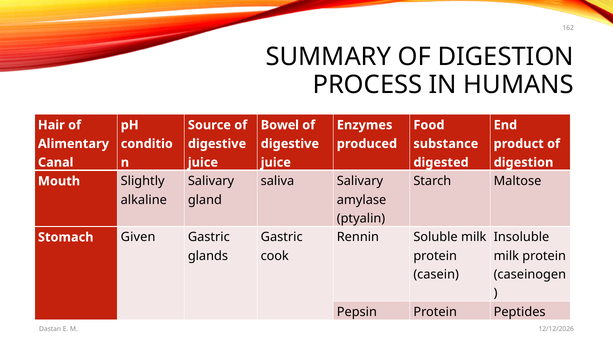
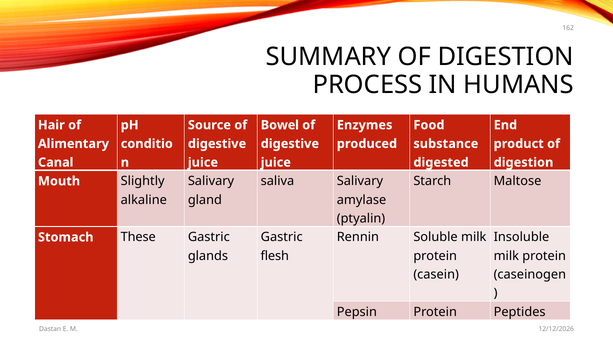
Given: Given -> These (138, 237)
cook: cook -> flesh (275, 256)
